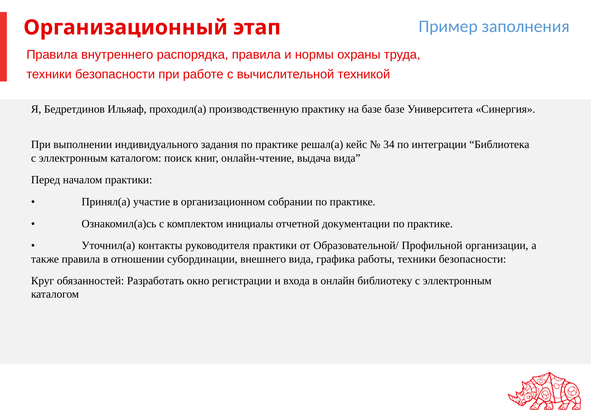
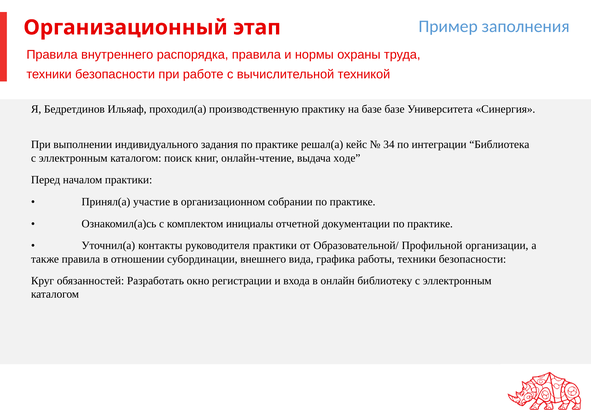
выдача вида: вида -> ходе (347, 158)
